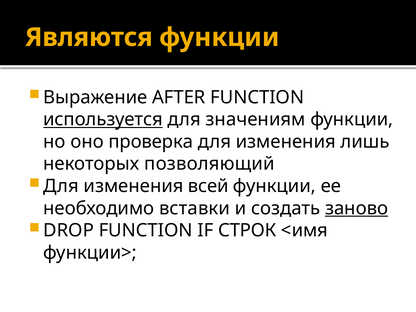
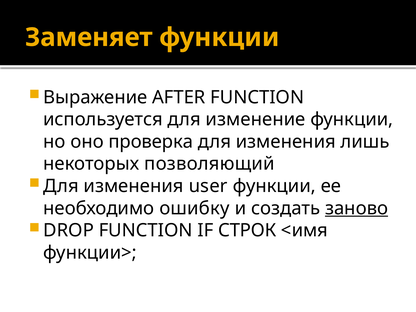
Являются: Являются -> Заменяет (89, 37)
используется underline: present -> none (103, 120)
значениям: значениям -> изменение (256, 120)
всей: всей -> user (208, 186)
вставки: вставки -> ошибку (194, 208)
